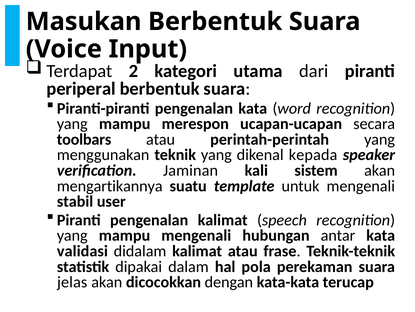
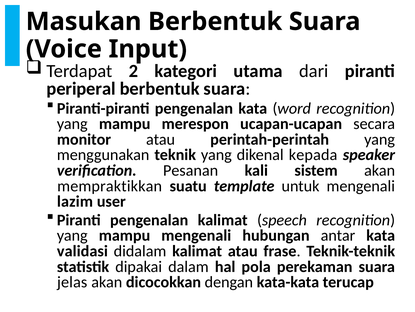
toolbars: toolbars -> monitor (84, 139)
Jaminan: Jaminan -> Pesanan (191, 170)
mengartikannya: mengartikannya -> mempraktikkan (110, 186)
stabil: stabil -> lazim (75, 201)
